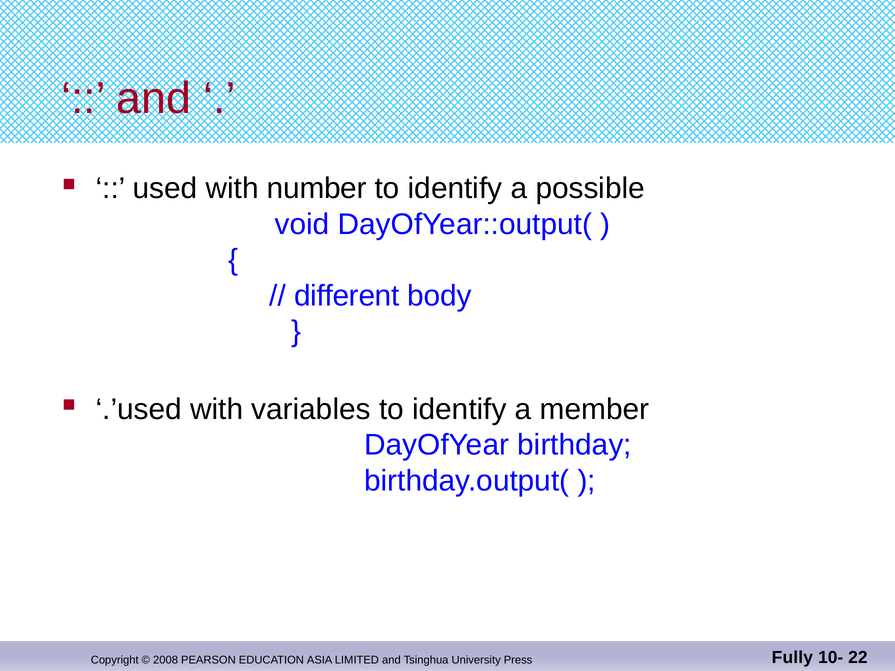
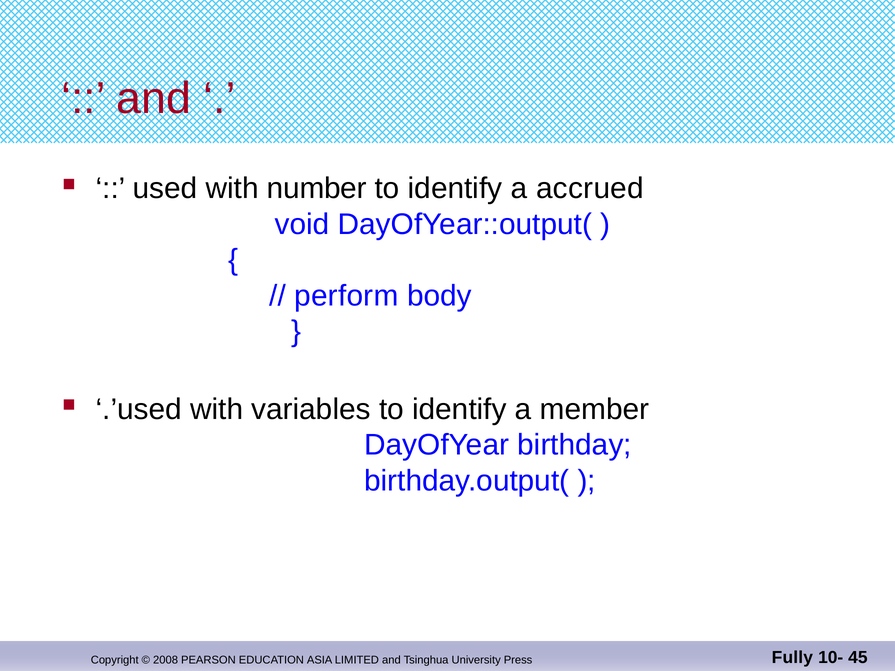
possible: possible -> accrued (590, 189)
different: different -> perform (346, 296)
22: 22 -> 45 (858, 658)
